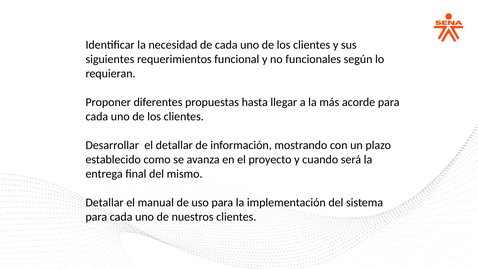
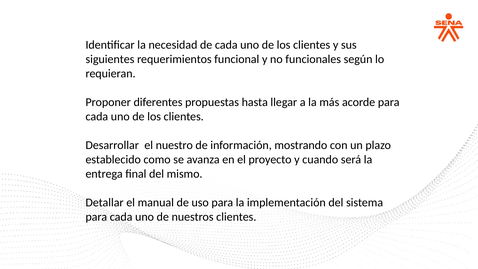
el detallar: detallar -> nuestro (174, 145)
